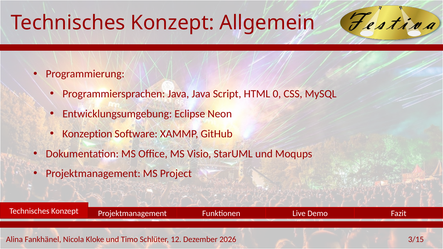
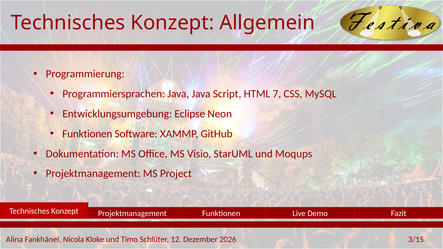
0: 0 -> 7 (277, 94)
Konzeption: Konzeption -> Funktionen (87, 134)
